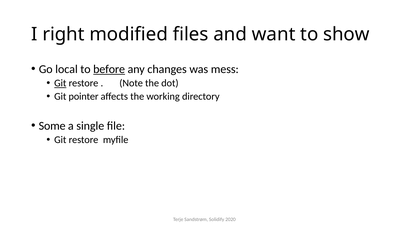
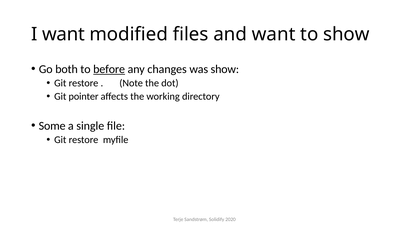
I right: right -> want (64, 34)
local: local -> both (67, 69)
was mess: mess -> show (225, 69)
Git underline: present -> none (60, 83)
